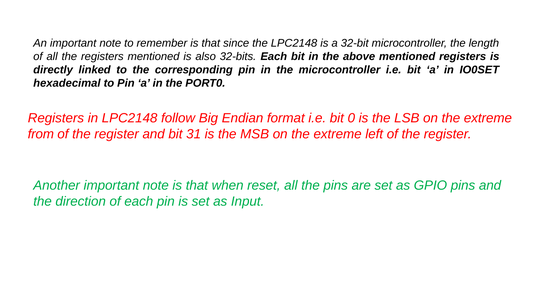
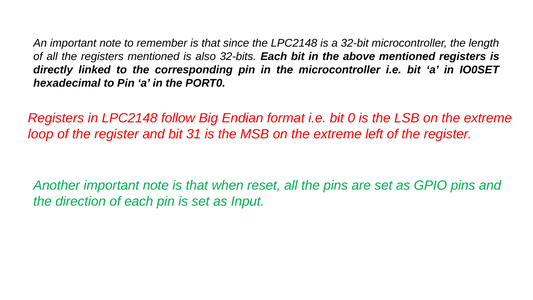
from: from -> loop (41, 134)
